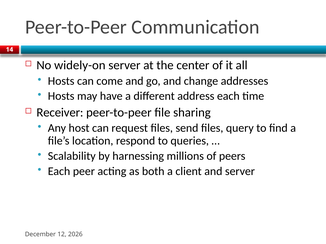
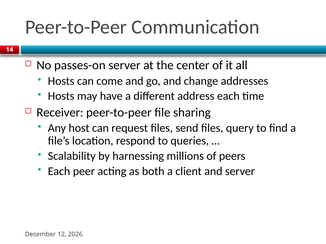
widely-on: widely-on -> passes-on (80, 65)
